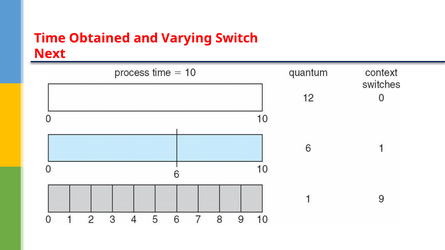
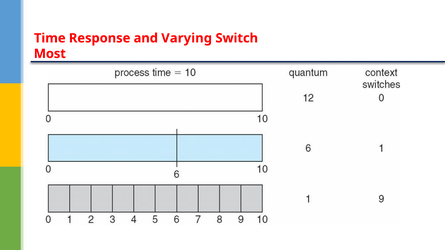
Obtained: Obtained -> Response (100, 38)
Next: Next -> Most (50, 54)
